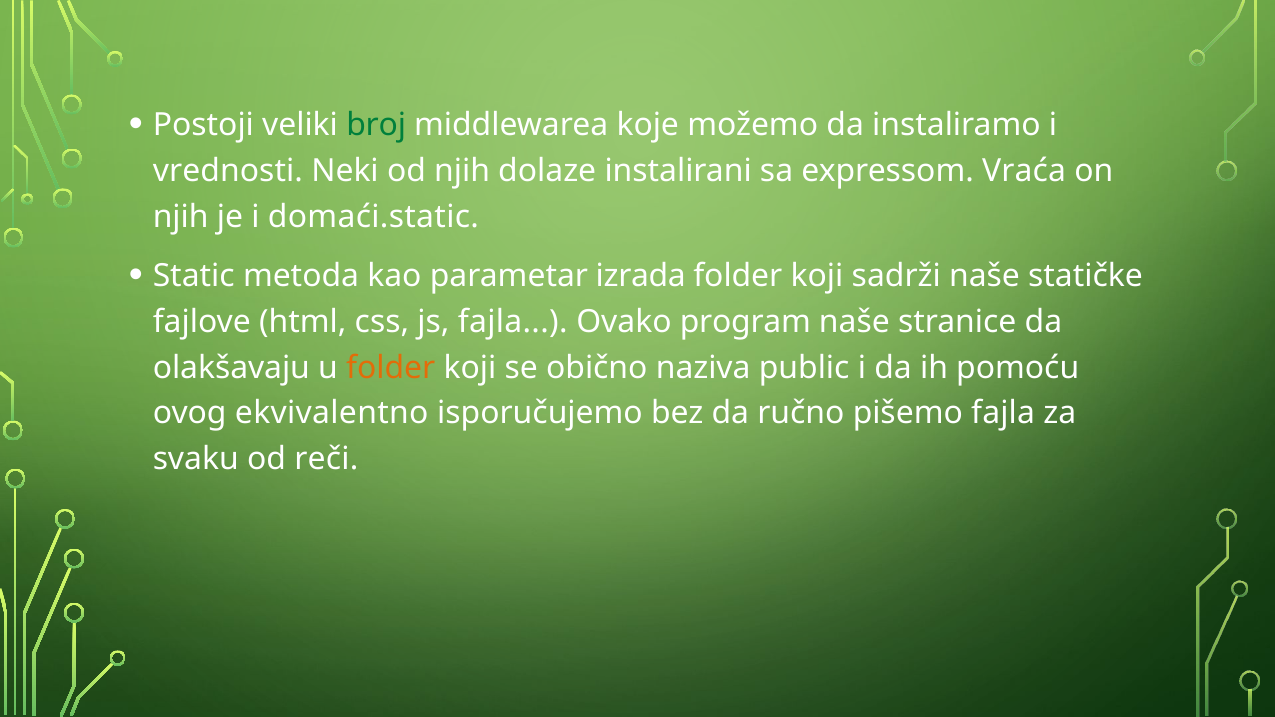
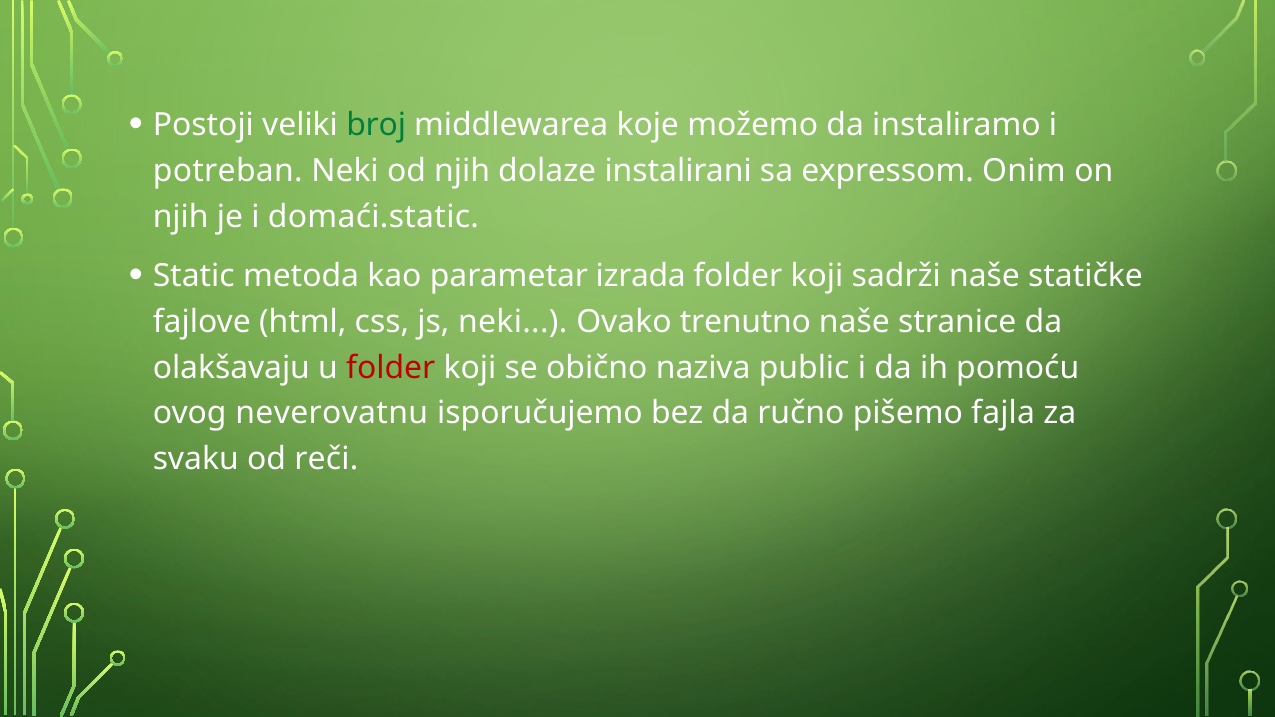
vrednosti: vrednosti -> potreban (228, 171)
Vraća: Vraća -> Onim (1024, 171)
js fajla: fajla -> neki (513, 322)
program: program -> trenutno (745, 322)
folder colour: orange -> red (391, 368)
ekvivalentno: ekvivalentno -> neverovatnu (332, 414)
